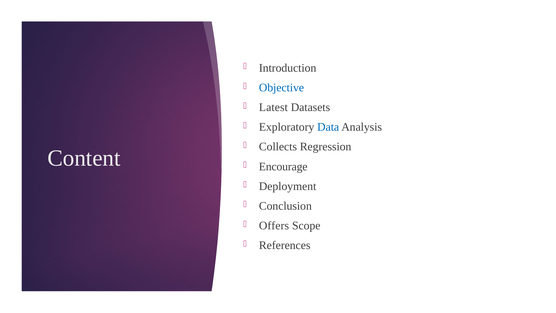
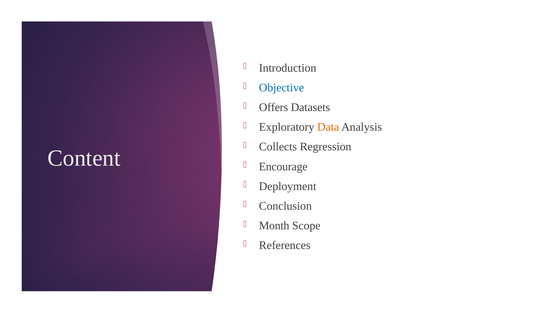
Latest: Latest -> Offers (274, 107)
Data colour: blue -> orange (328, 127)
Offers: Offers -> Month (274, 225)
